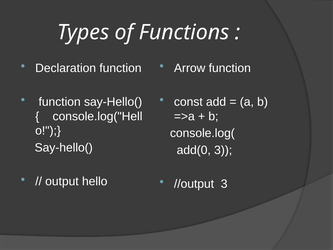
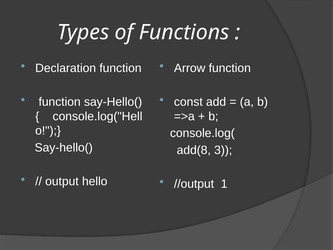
add(0: add(0 -> add(8 (194, 150)
//output 3: 3 -> 1 (224, 184)
